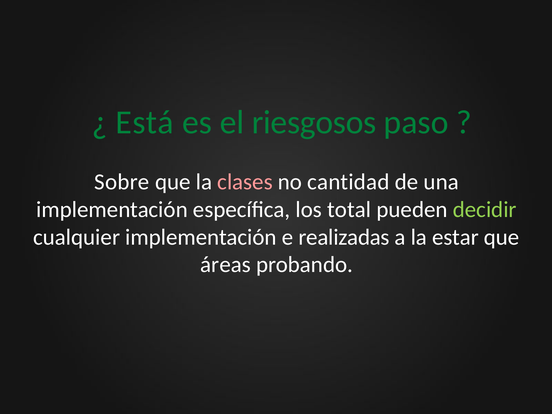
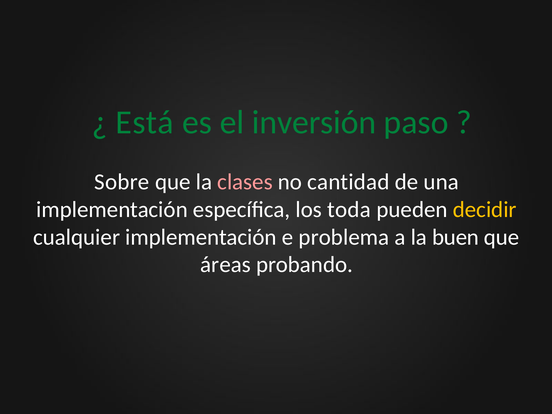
riesgosos: riesgosos -> inversión (314, 122)
total: total -> toda (349, 210)
decidir colour: light green -> yellow (485, 210)
realizadas: realizadas -> problema (344, 237)
estar: estar -> buen (456, 237)
